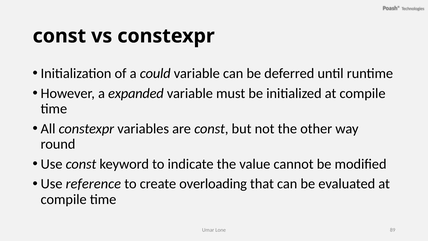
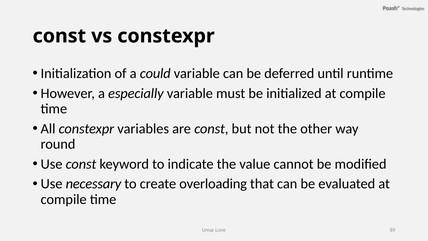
expanded: expanded -> especially (136, 93)
reference: reference -> necessary (93, 184)
